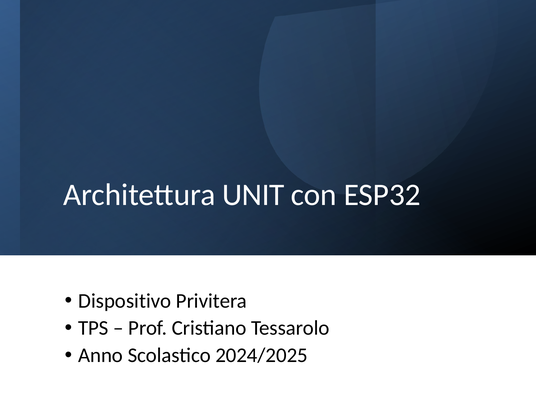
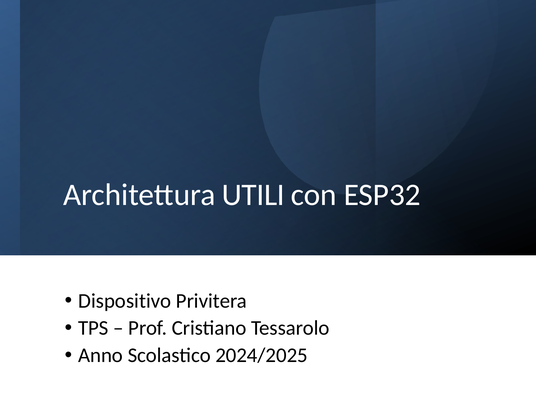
UNIT: UNIT -> UTILI (253, 195)
